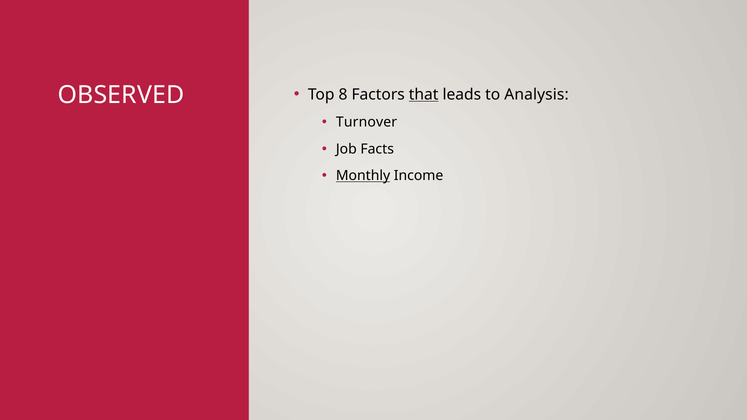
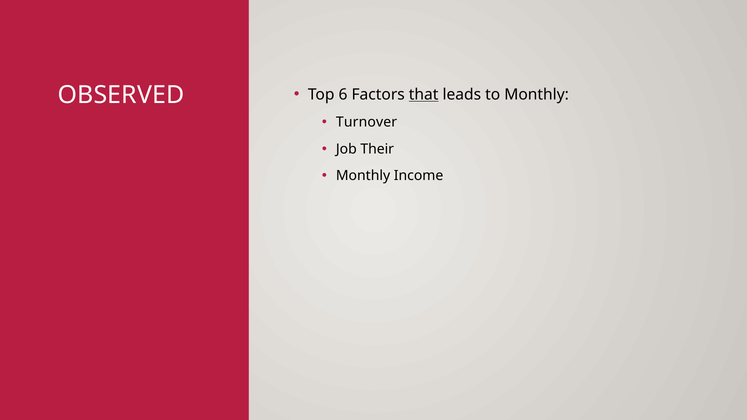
8: 8 -> 6 (343, 95)
to Analysis: Analysis -> Monthly (537, 95)
Facts: Facts -> Their (377, 149)
Monthly underline: present -> none (363, 176)
